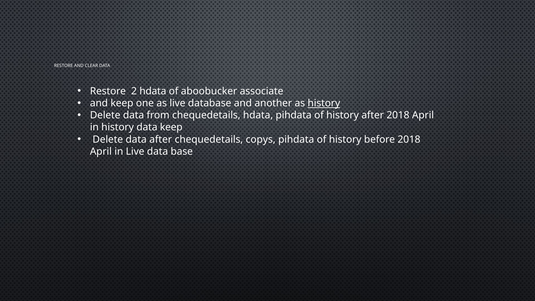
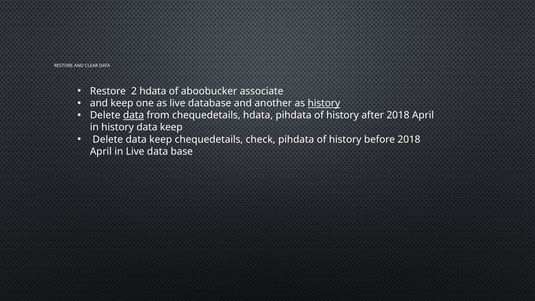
data underline: none -> present (134, 115)
Delete data after: after -> keep (161, 139)
copys: copys -> check (261, 139)
